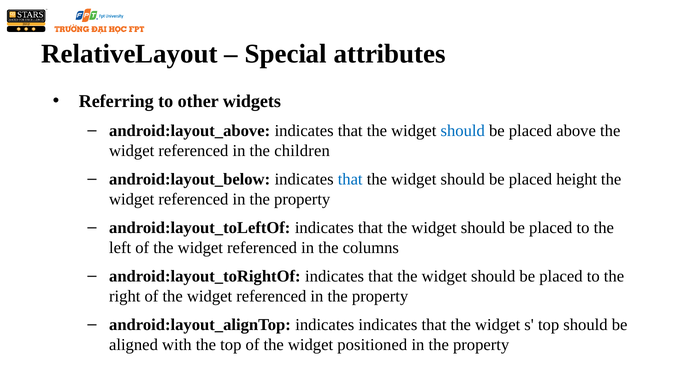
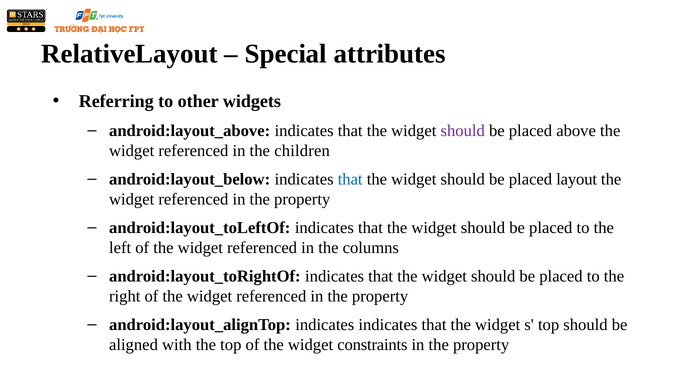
should colour: blue -> purple (463, 131)
height: height -> layout (577, 179)
positioned: positioned -> constraints (372, 345)
